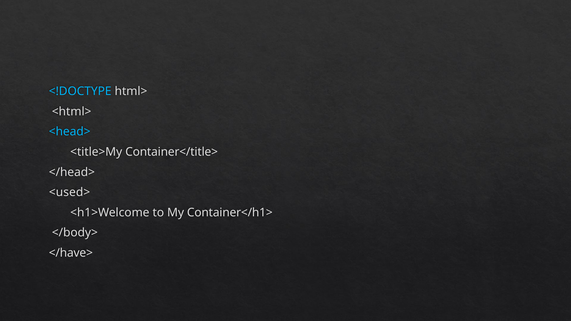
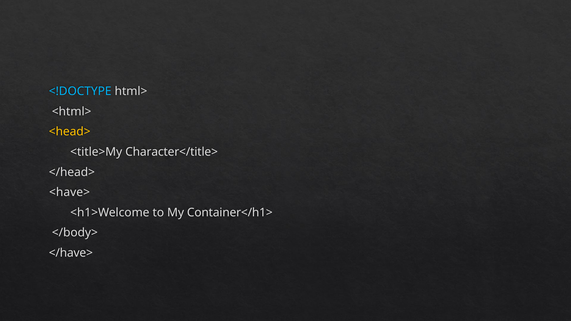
<head> colour: light blue -> yellow (70, 132)
Container</title>: Container</title> -> Character</title> (172, 152)
<used>: <used> -> <have> (70, 192)
